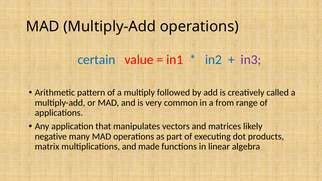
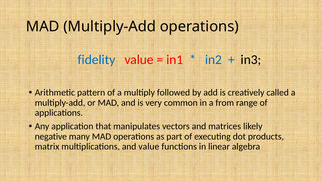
certain: certain -> fidelity (96, 60)
in3 colour: purple -> black (251, 60)
and made: made -> value (149, 147)
